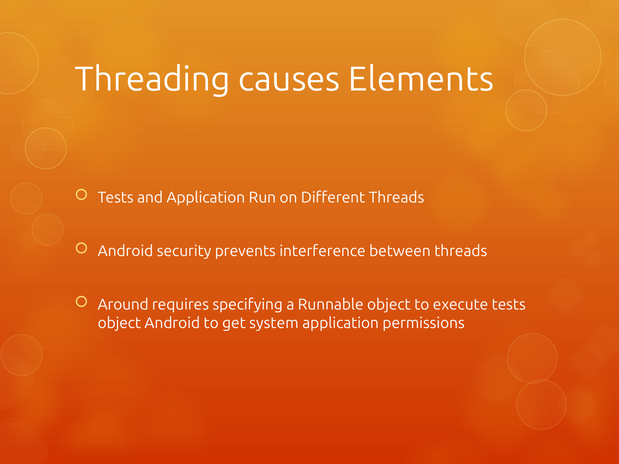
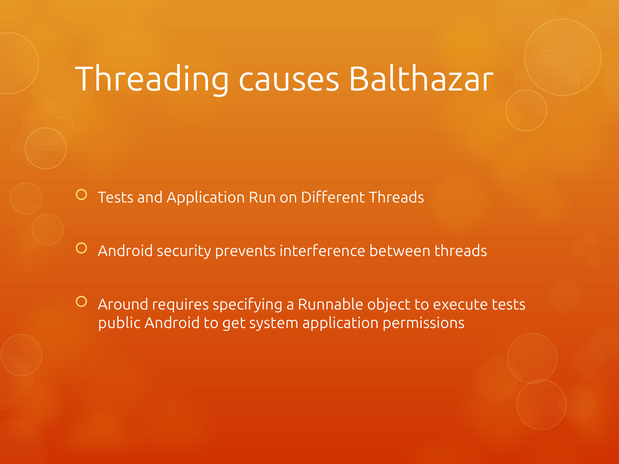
Elements: Elements -> Balthazar (421, 79)
object: object -> public (119, 323)
